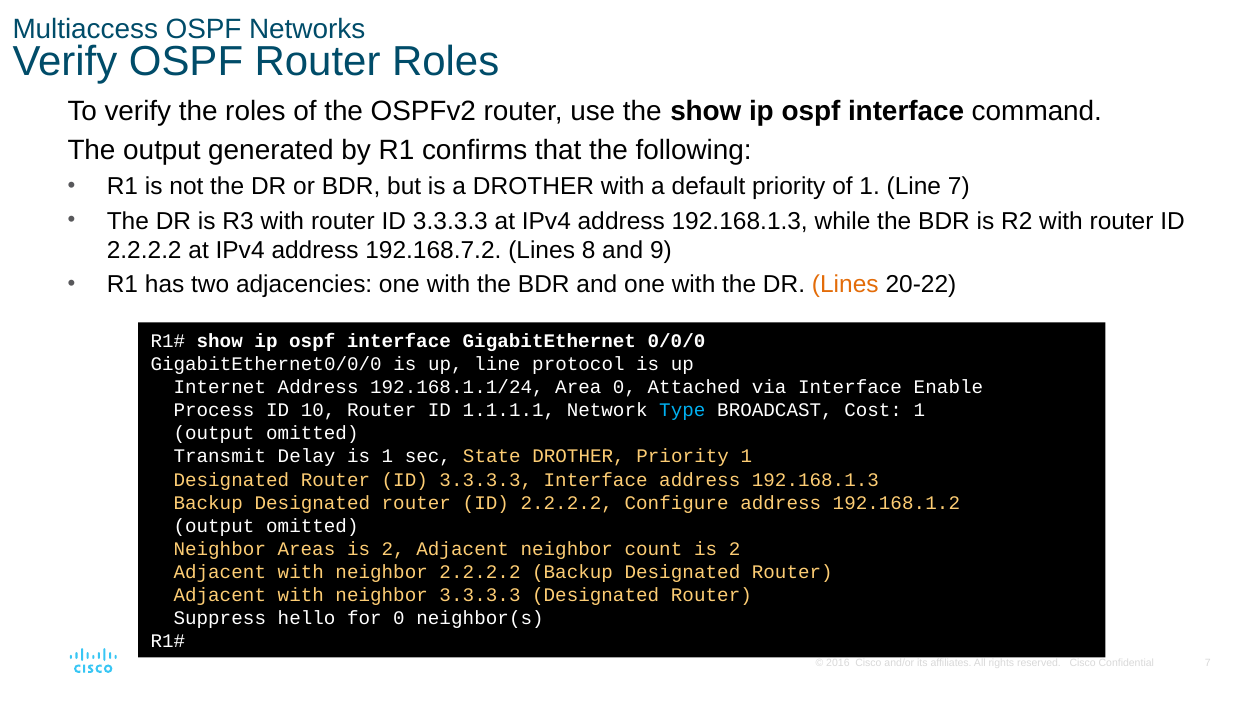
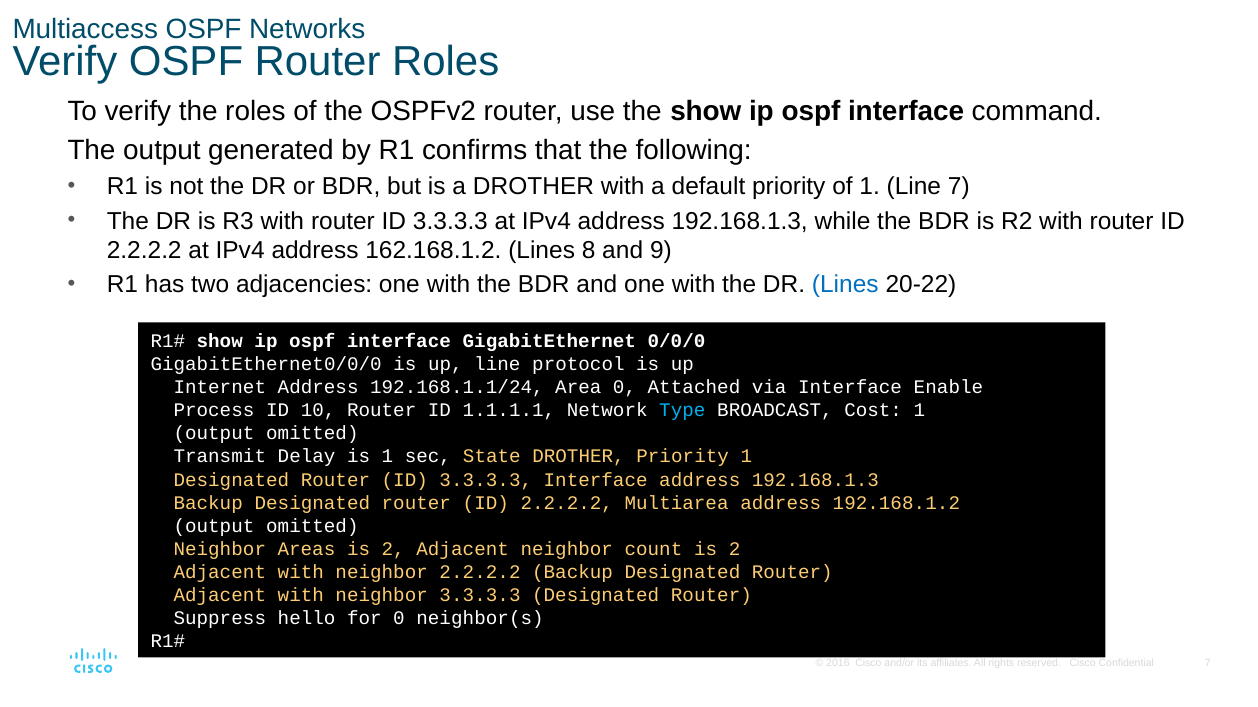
192.168.7.2: 192.168.7.2 -> 162.168.1.2 (433, 251)
Lines colour: orange -> blue (845, 285)
Configure: Configure -> Multiarea (677, 503)
